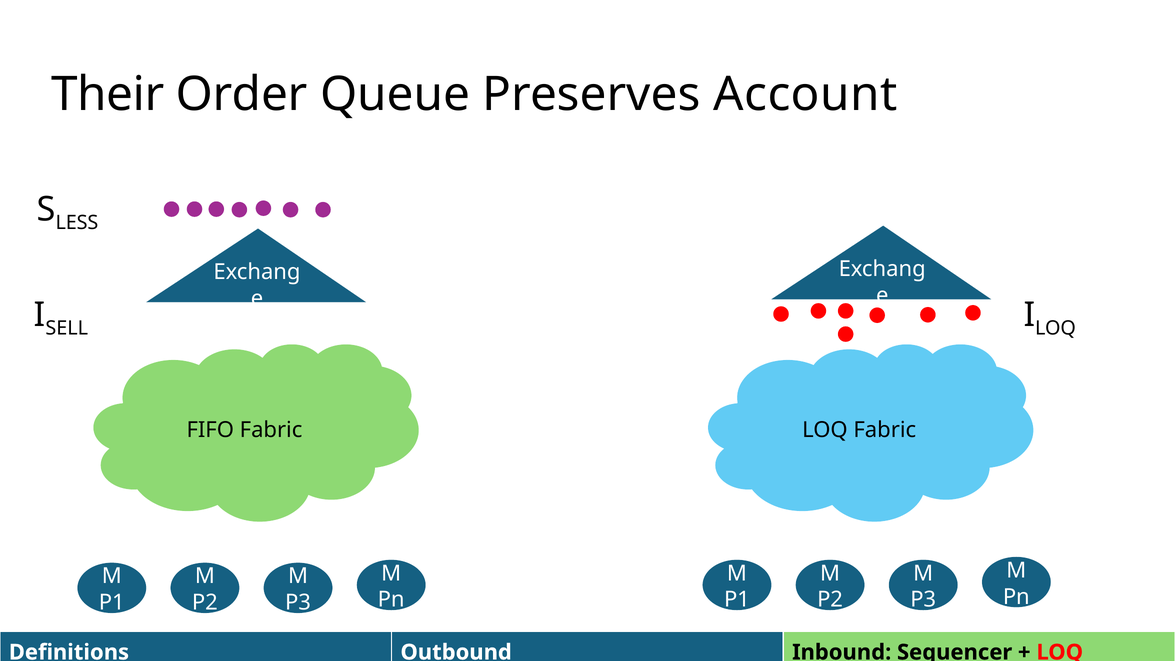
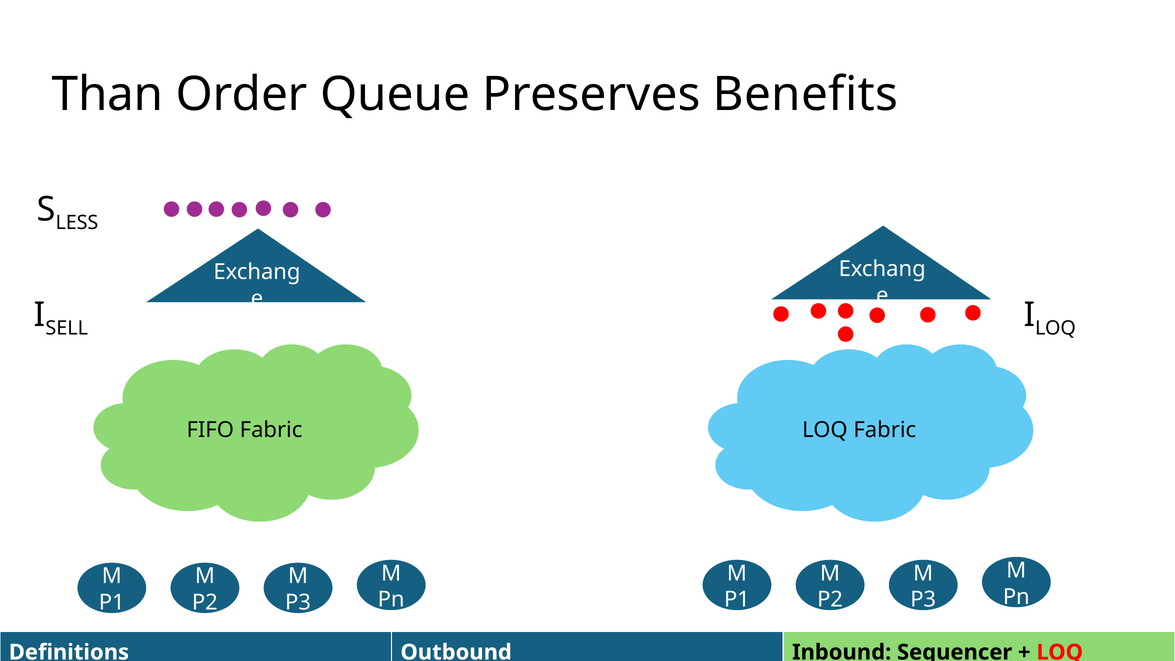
Their: Their -> Than (108, 94)
Account: Account -> Benefits (805, 94)
